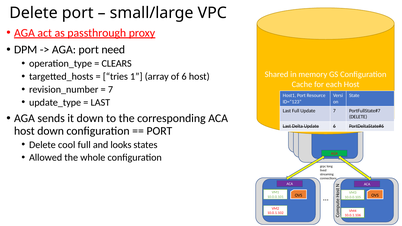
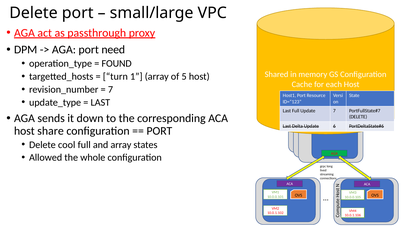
CLEARS: CLEARS -> FOUND (117, 64)
tries: tries -> turn (115, 77)
of 6: 6 -> 5 (184, 77)
host down: down -> share (51, 131)
and looks: looks -> array (121, 145)
